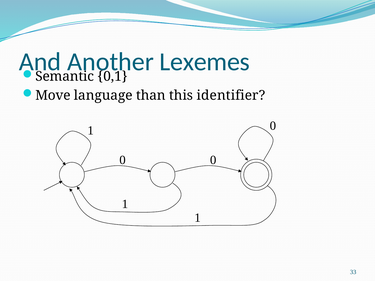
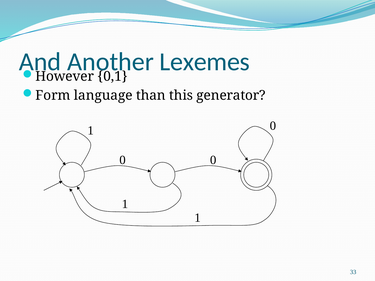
Semantic: Semantic -> However (65, 77)
Move: Move -> Form (53, 96)
identifier: identifier -> generator (231, 96)
